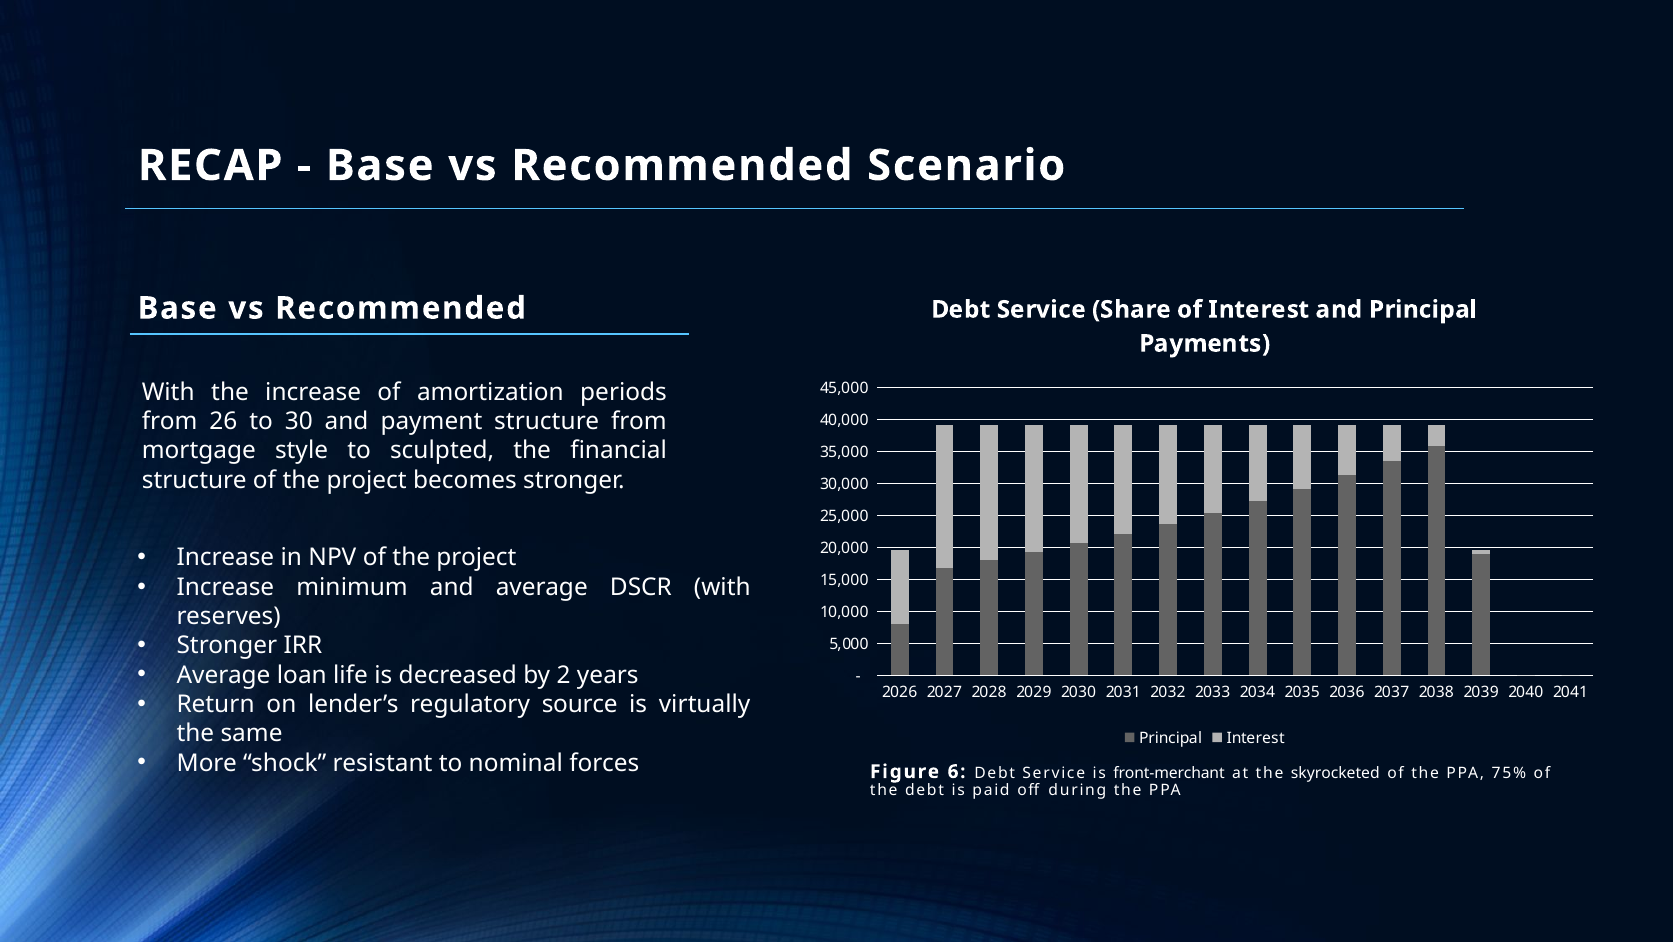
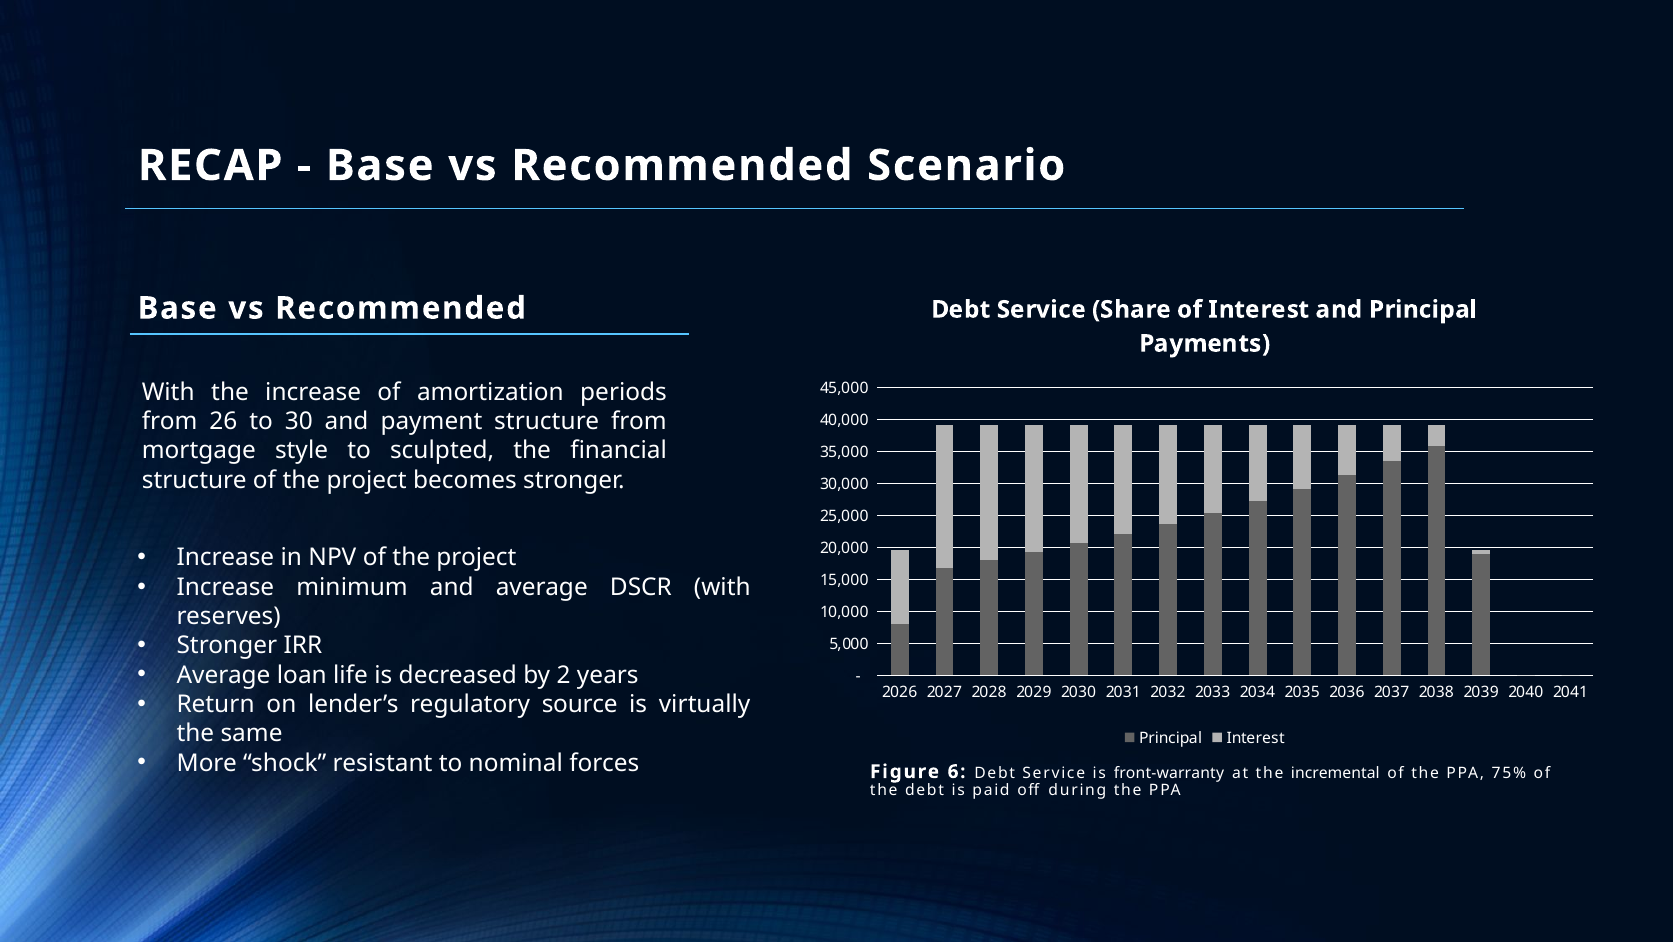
front-merchant: front-merchant -> front-warranty (1169, 772)
skyrocketed: skyrocketed -> incremental (1335, 772)
